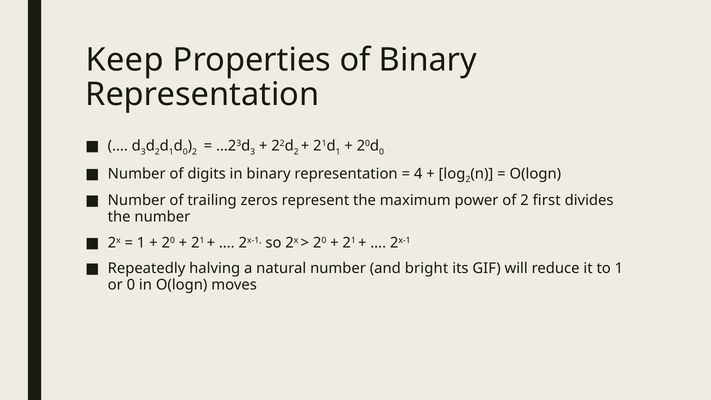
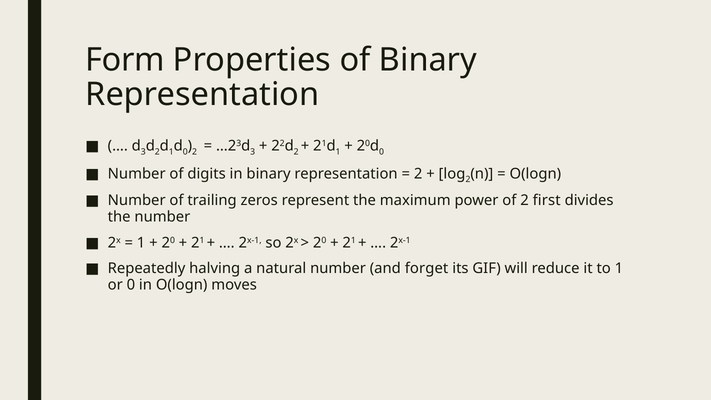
Keep: Keep -> Form (125, 60)
4: 4 -> 2 (418, 174)
bright: bright -> forget (427, 268)
